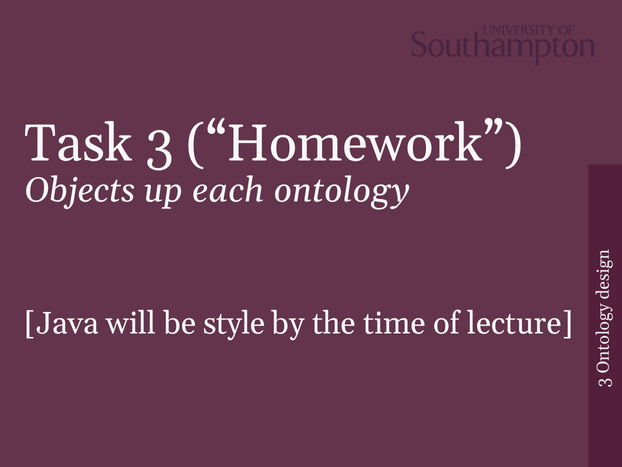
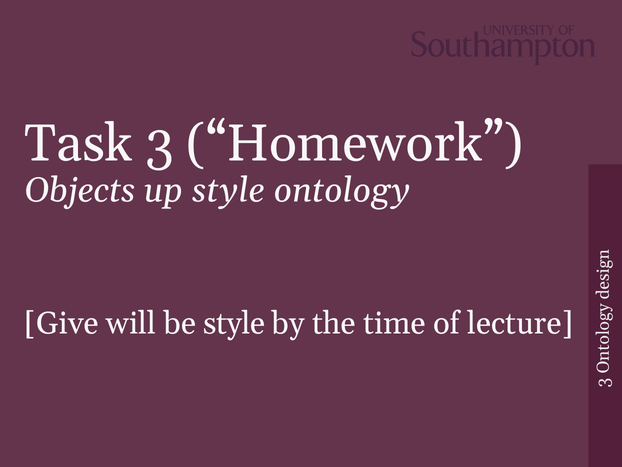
up each: each -> style (228, 190)
Java: Java -> Give (62, 323)
